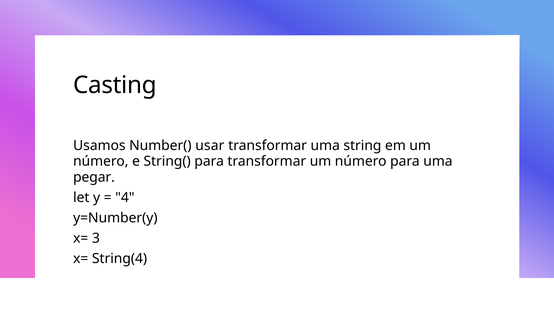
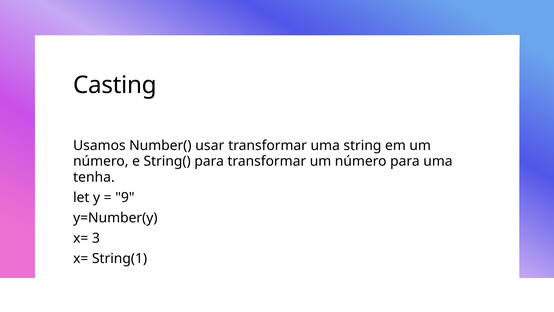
pegar: pegar -> tenha (94, 177)
4: 4 -> 9 (125, 197)
String(4: String(4 -> String(1 (120, 258)
